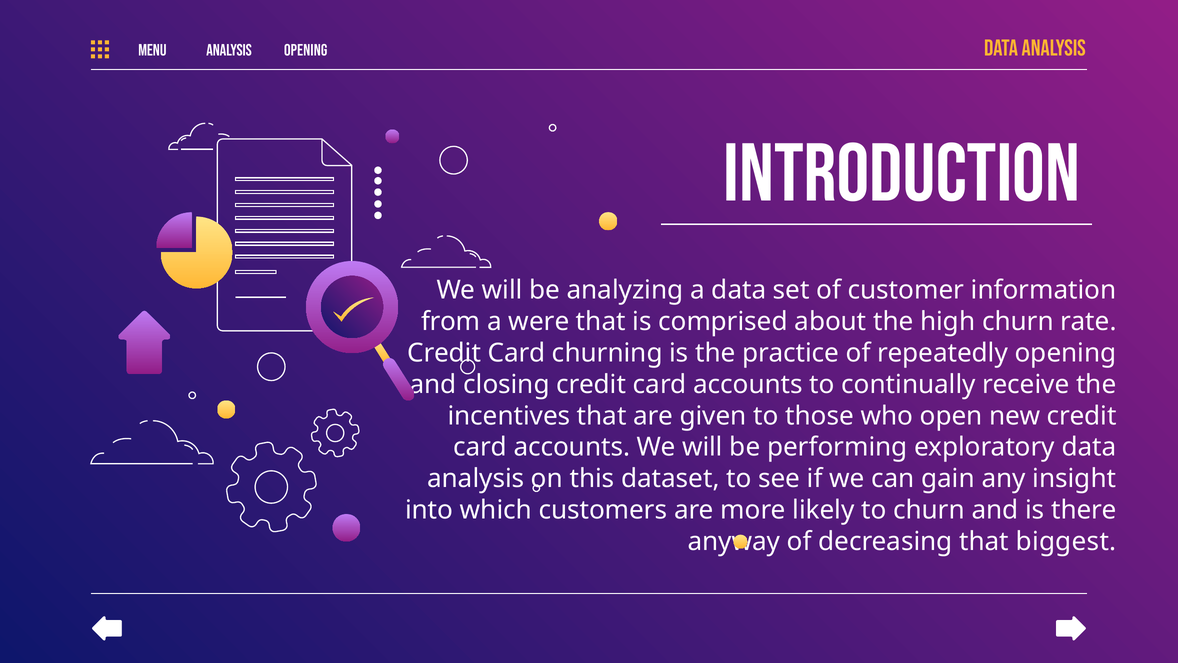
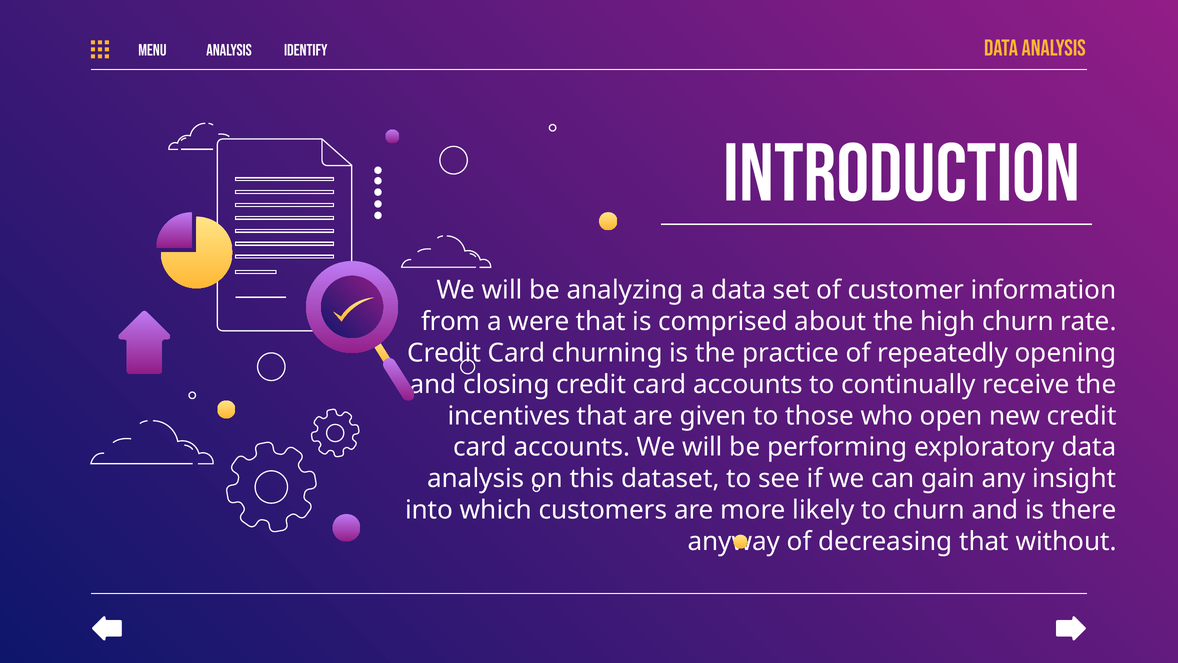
ANALYSIS OPENING: OPENING -> IDENTIFY (306, 50)
biggest: biggest -> without (1066, 541)
